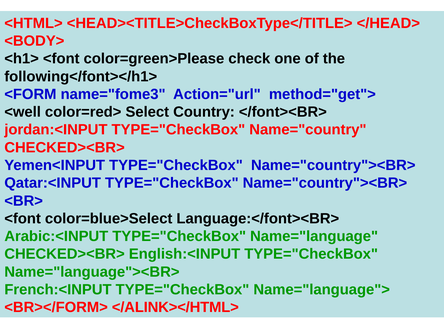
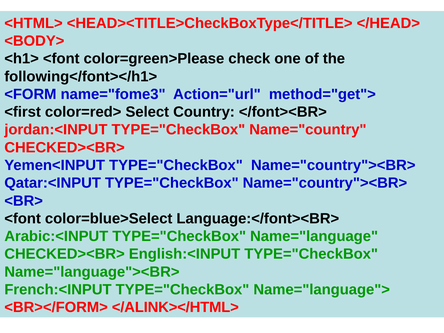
<well: <well -> <first (23, 112)
